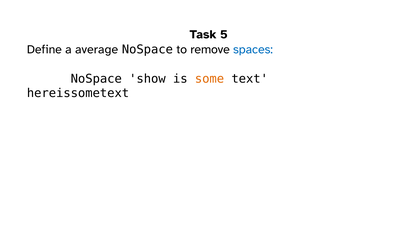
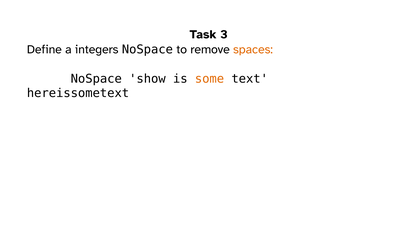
5: 5 -> 3 (224, 35)
average: average -> integers (97, 50)
spaces colour: blue -> orange (253, 50)
